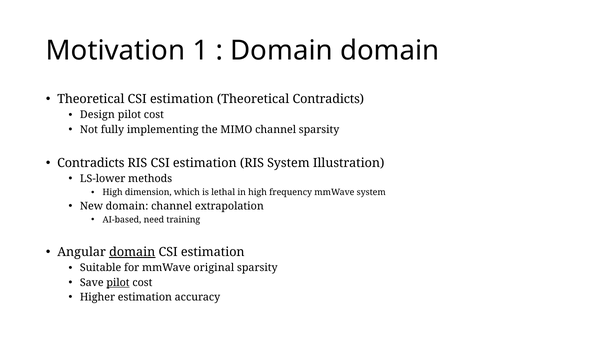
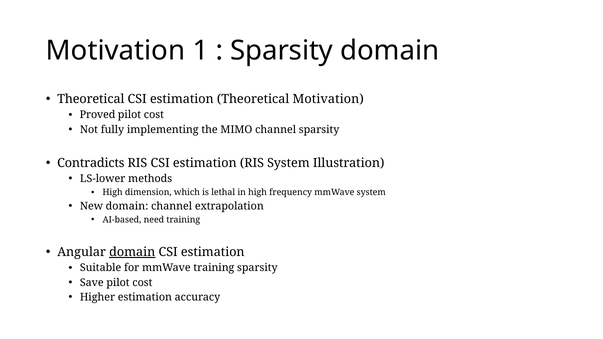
Domain: Domain -> Sparsity (282, 51)
Theoretical Contradicts: Contradicts -> Motivation (328, 99)
Design: Design -> Proved (98, 115)
mmWave original: original -> training (214, 268)
pilot underline: present -> none (118, 283)
